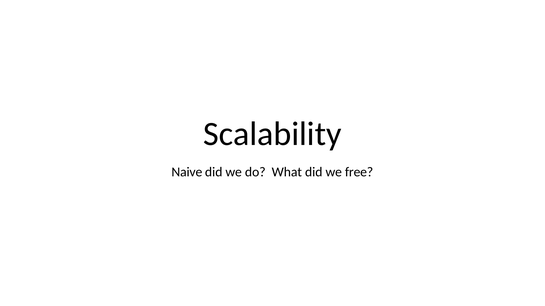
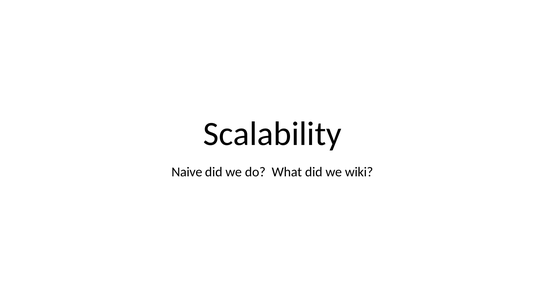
free: free -> wiki (359, 172)
